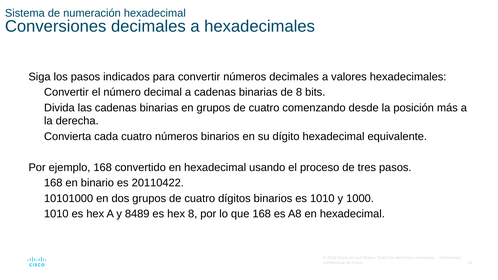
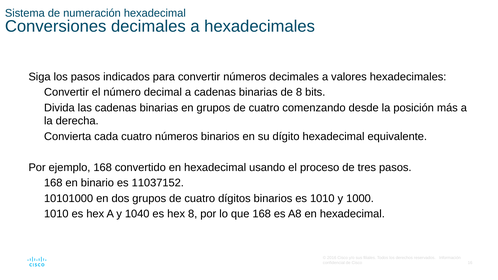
20110422: 20110422 -> 11037152 (158, 183)
8489: 8489 -> 1040 (137, 214)
